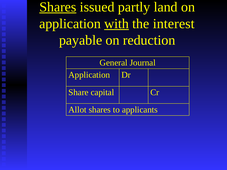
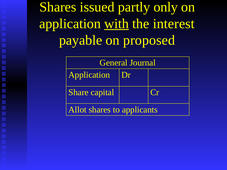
Shares underline: present -> none (58, 7)
land: land -> only (166, 7)
reduction: reduction -> proposed (149, 40)
